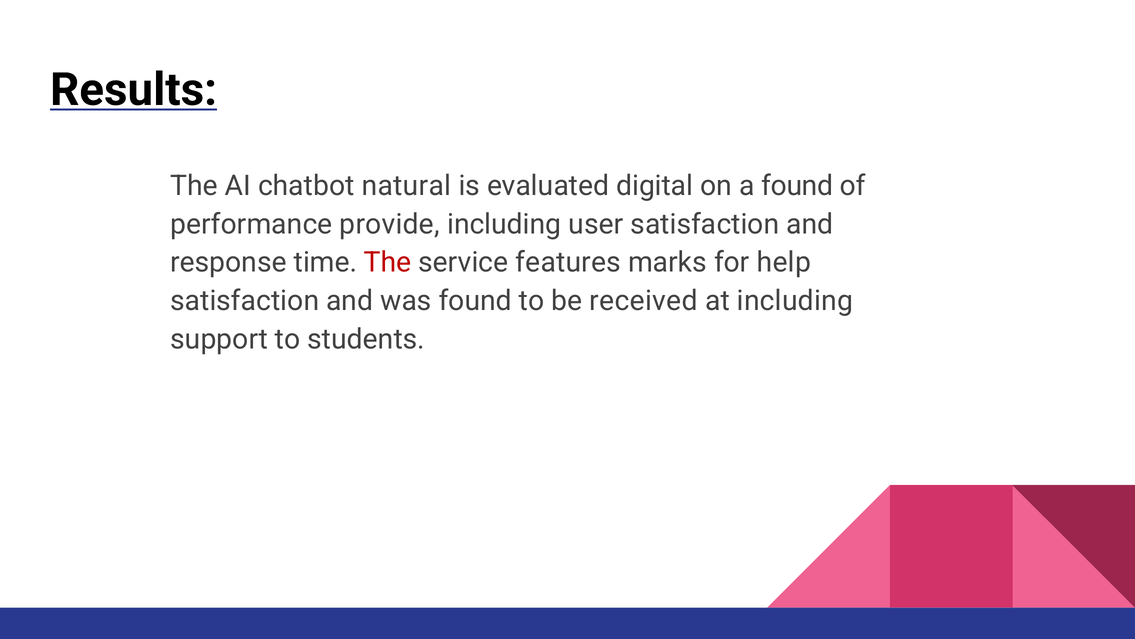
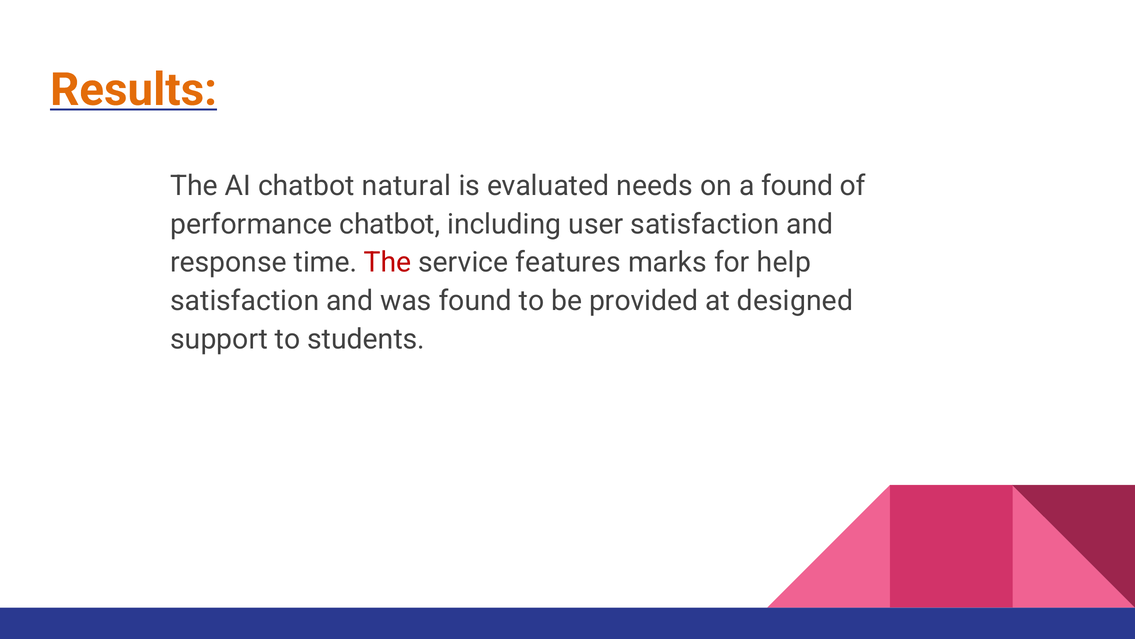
Results colour: black -> orange (134, 90)
digital: digital -> needs (655, 186)
performance provide: provide -> chatbot (390, 224)
received: received -> provided (644, 301)
at including: including -> designed (795, 301)
